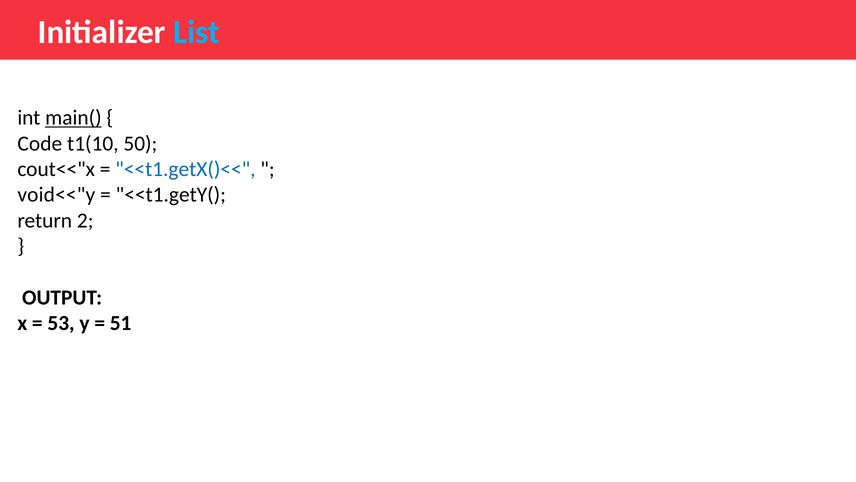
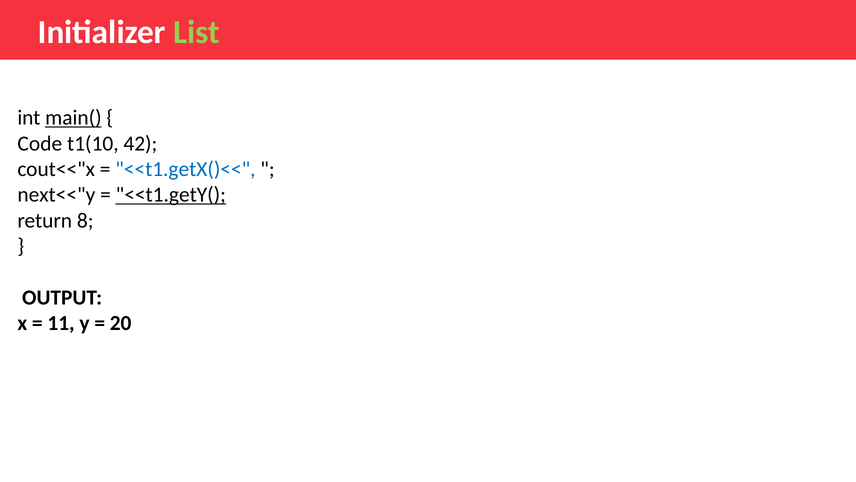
List colour: light blue -> light green (197, 32)
50: 50 -> 42 (140, 143)
void<<"y: void<<"y -> next<<"y (56, 195)
<<t1.getY( underline: none -> present (171, 195)
2: 2 -> 8 (85, 220)
53: 53 -> 11 (61, 323)
51: 51 -> 20 (121, 323)
